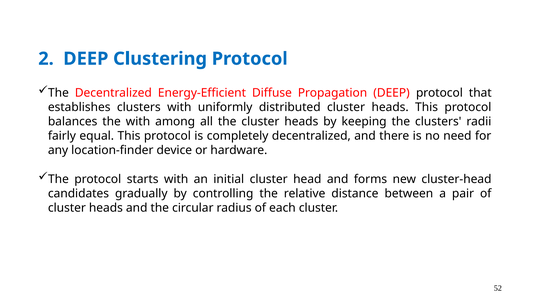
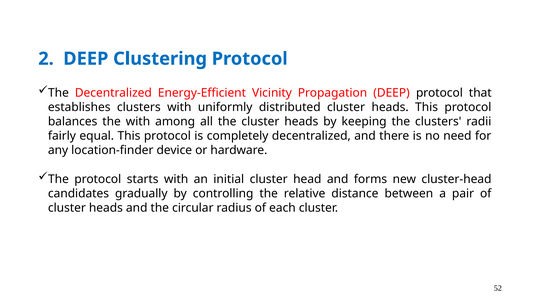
Diffuse: Diffuse -> Vicinity (272, 93)
